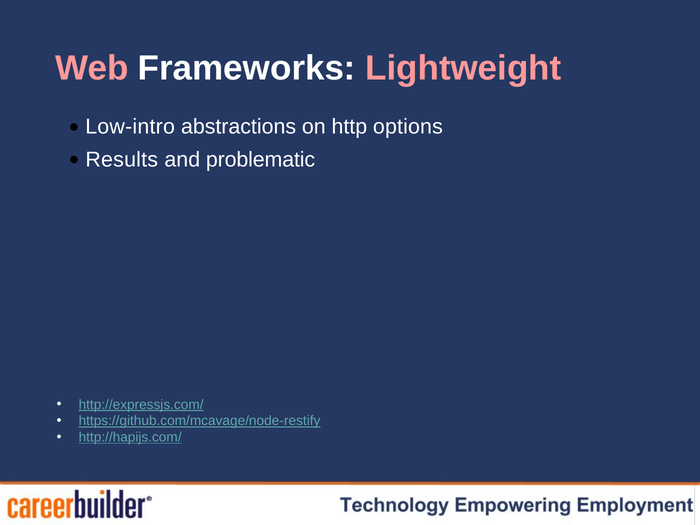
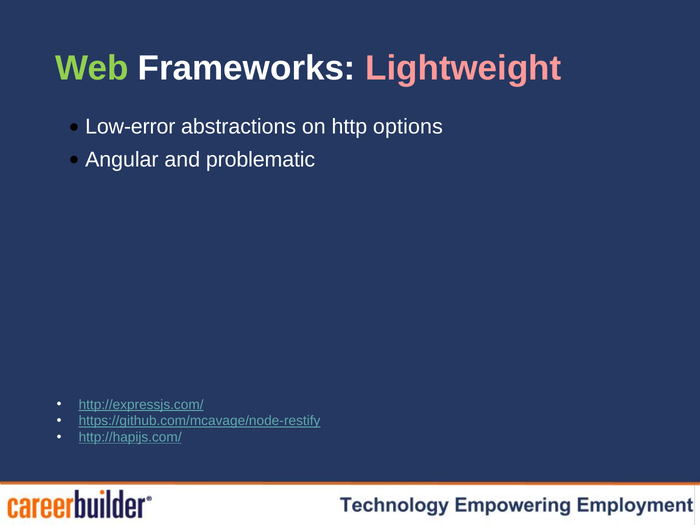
Web colour: pink -> light green (92, 68)
Low-intro: Low-intro -> Low-error (130, 127)
Results: Results -> Angular (122, 160)
